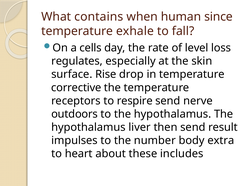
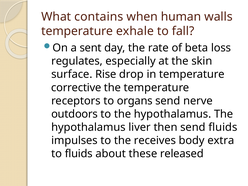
since: since -> walls (218, 17)
cells: cells -> sent (91, 48)
level: level -> beta (197, 48)
respire: respire -> organs (135, 101)
send result: result -> fluids (223, 127)
number: number -> receives (155, 140)
to heart: heart -> fluids (79, 154)
includes: includes -> released (182, 154)
